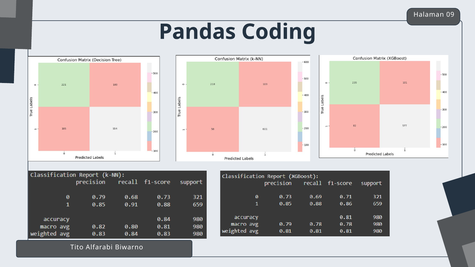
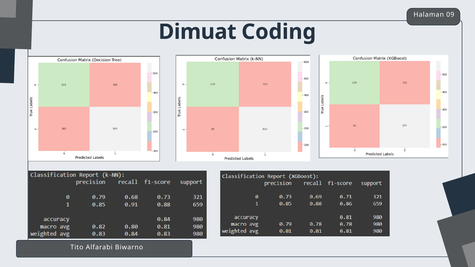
Pandas: Pandas -> Dimuat (197, 32)
